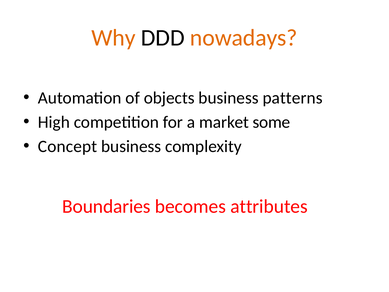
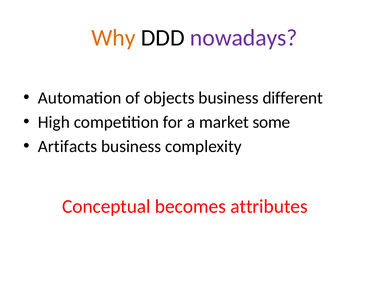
nowadays colour: orange -> purple (244, 38)
patterns: patterns -> different (293, 98)
Concept: Concept -> Artifacts (68, 146)
Boundaries: Boundaries -> Conceptual (106, 206)
